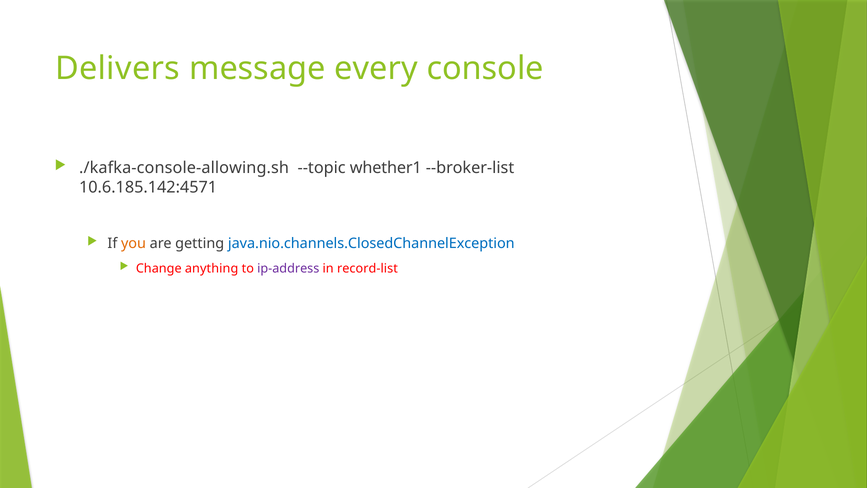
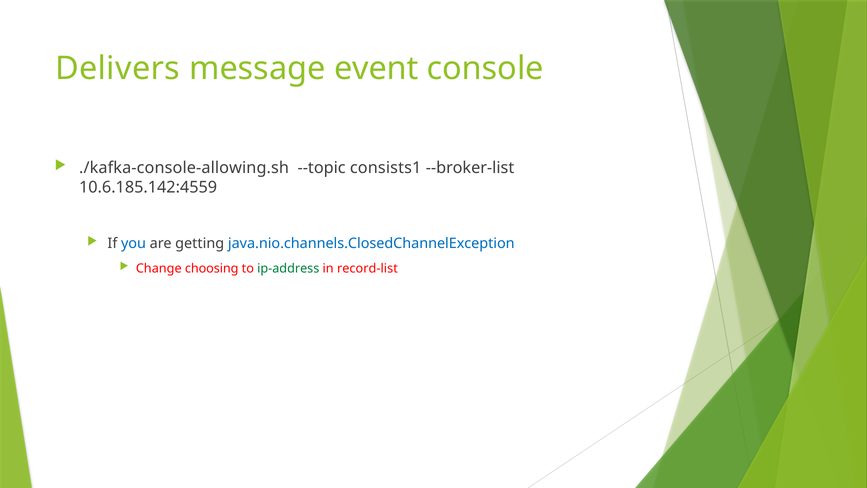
every: every -> event (376, 68)
whether1: whether1 -> consists1 (386, 168)
10.6.185.142:4571: 10.6.185.142:4571 -> 10.6.185.142:4559 (148, 187)
you colour: orange -> blue (134, 243)
anything: anything -> choosing (212, 268)
ip-address colour: purple -> green (288, 268)
